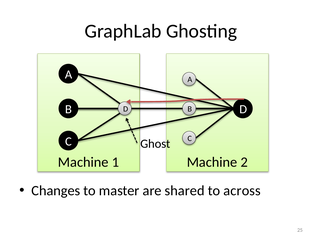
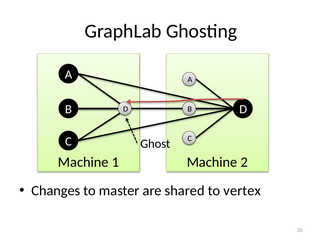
across: across -> vertex (242, 191)
